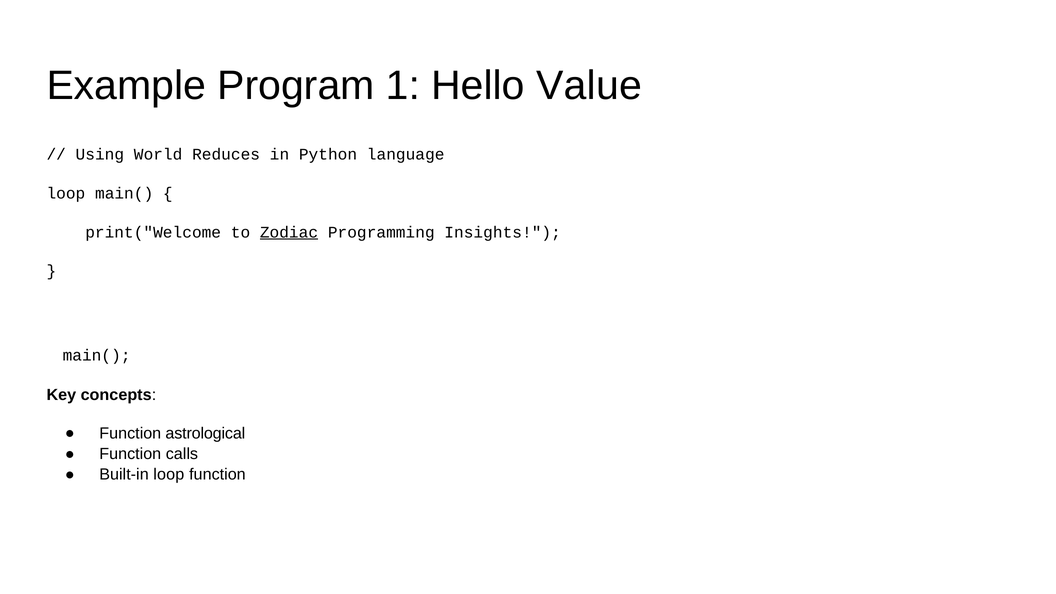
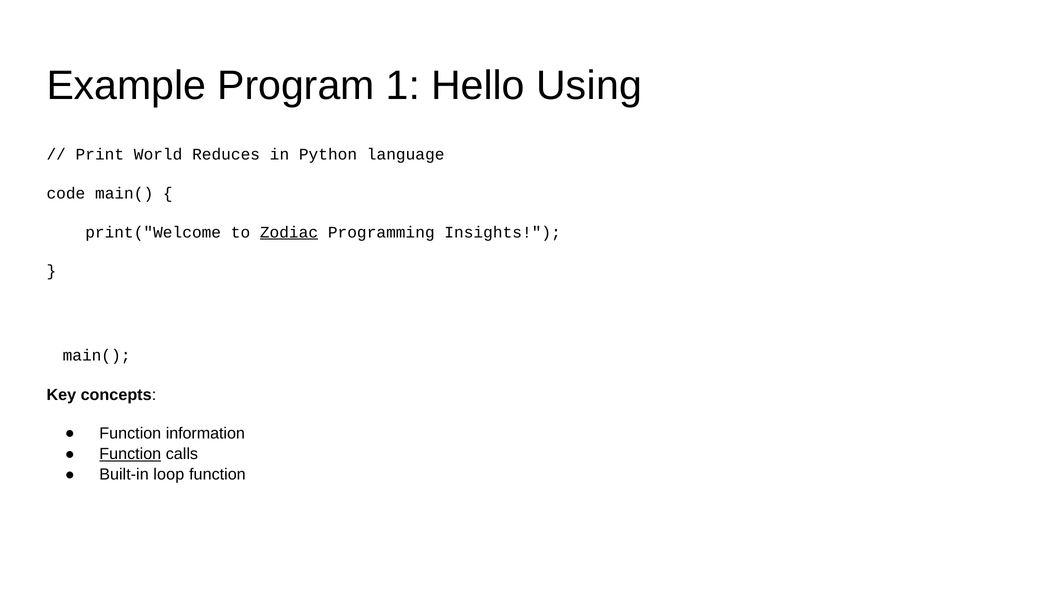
Value: Value -> Using (589, 86)
Using: Using -> Print (100, 155)
loop: loop -> code (66, 193)
astrological: astrological -> information (205, 433)
Function underline: none -> present (130, 454)
